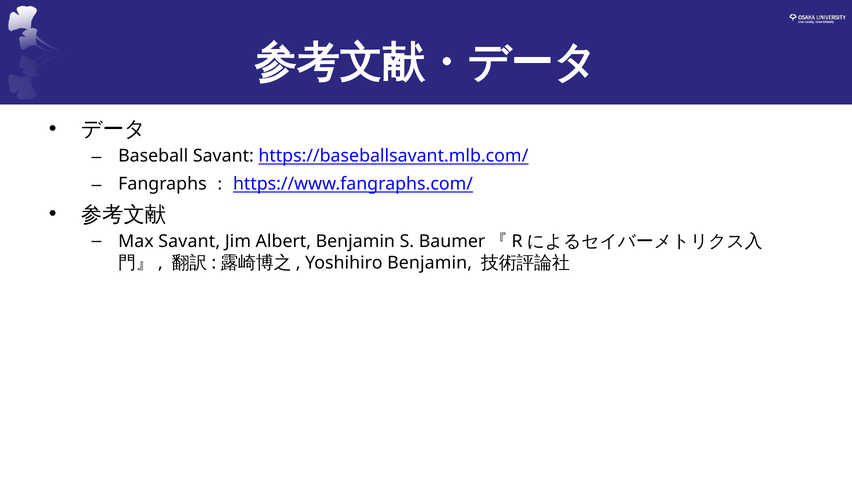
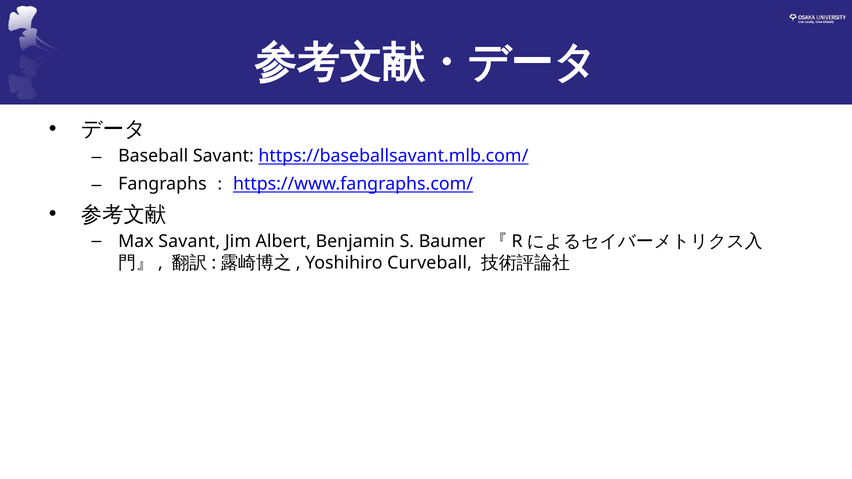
Yoshihiro Benjamin: Benjamin -> Curveball (430, 263)
